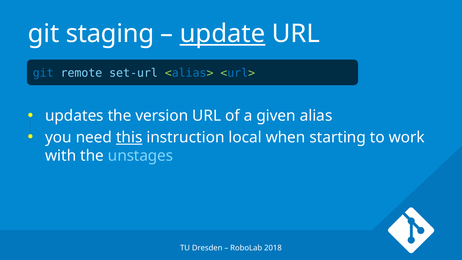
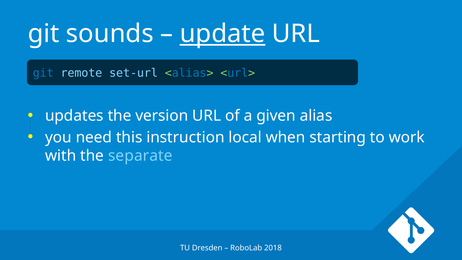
staging: staging -> sounds (110, 34)
this underline: present -> none (129, 137)
unstages: unstages -> separate (140, 156)
